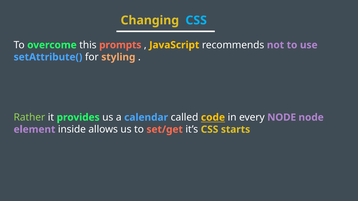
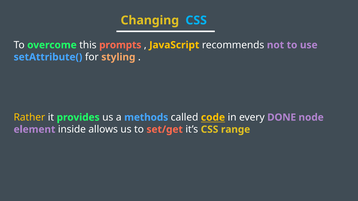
Rather colour: light green -> yellow (29, 118)
calendar: calendar -> methods (146, 118)
every NODE: NODE -> DONE (282, 118)
starts: starts -> range (236, 130)
